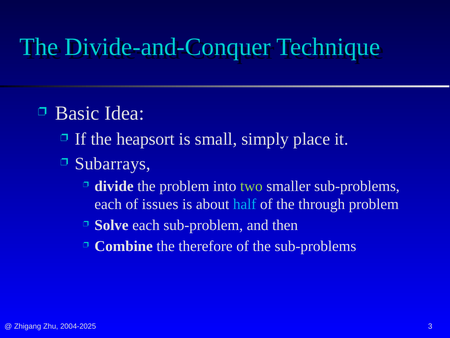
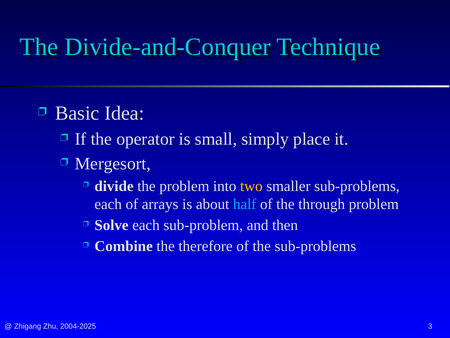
heapsort: heapsort -> operator (145, 139)
Subarrays: Subarrays -> Mergesort (113, 163)
two colour: light green -> yellow (251, 186)
issues: issues -> arrays (160, 204)
